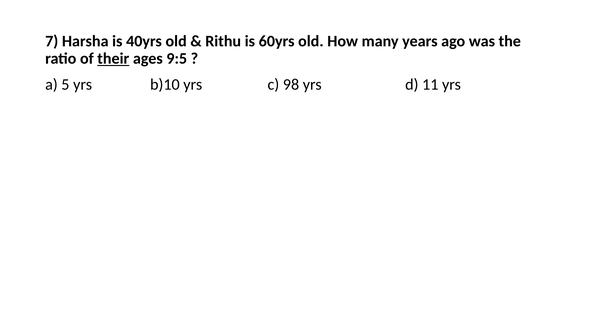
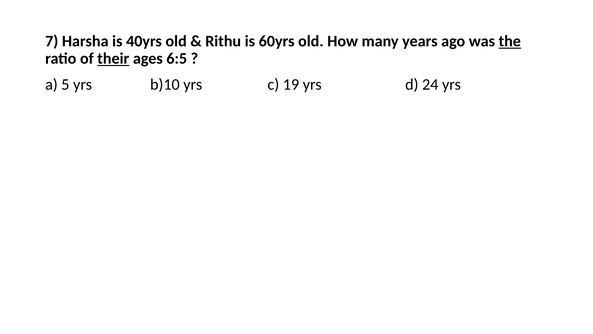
the underline: none -> present (510, 41)
9:5: 9:5 -> 6:5 (177, 59)
98: 98 -> 19 (291, 84)
11: 11 -> 24 (430, 84)
